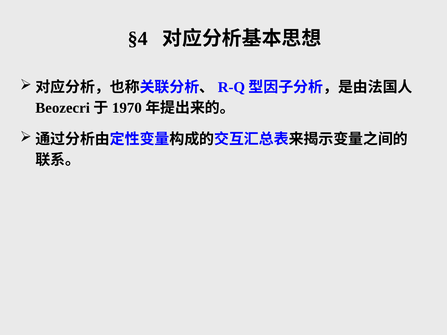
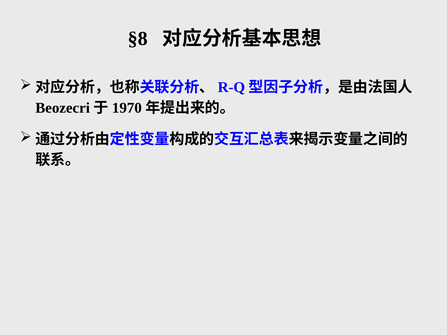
§4: §4 -> §8 (138, 39)
